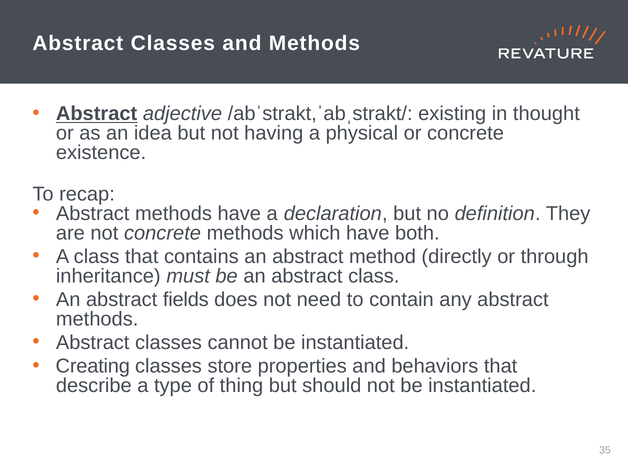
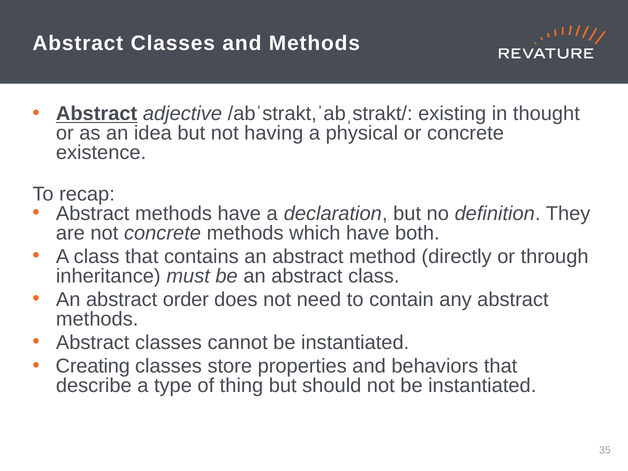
fields: fields -> order (186, 299)
